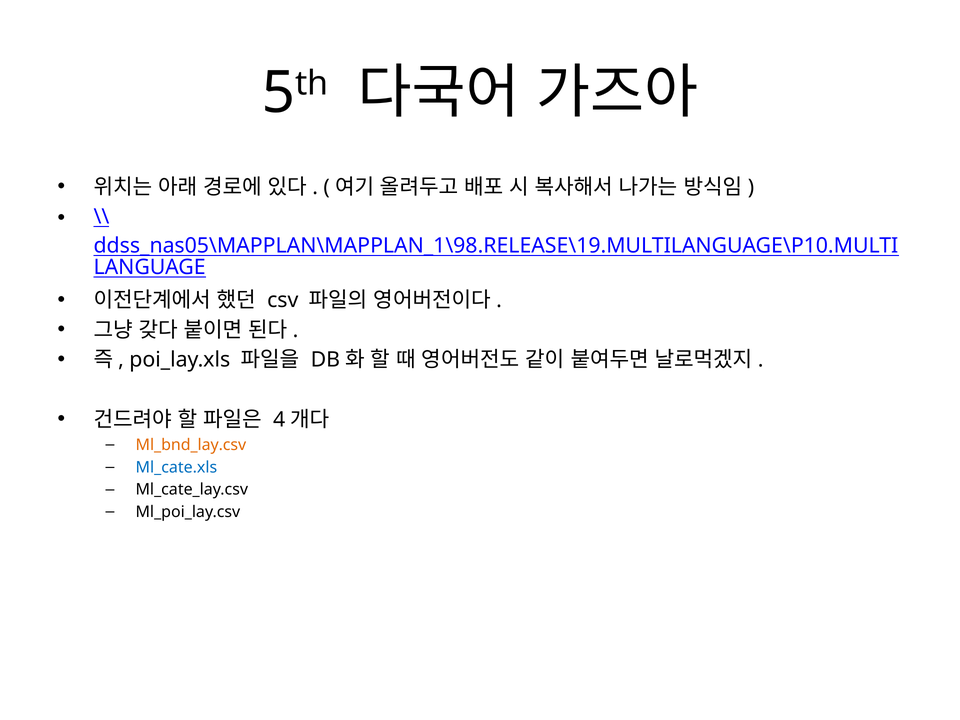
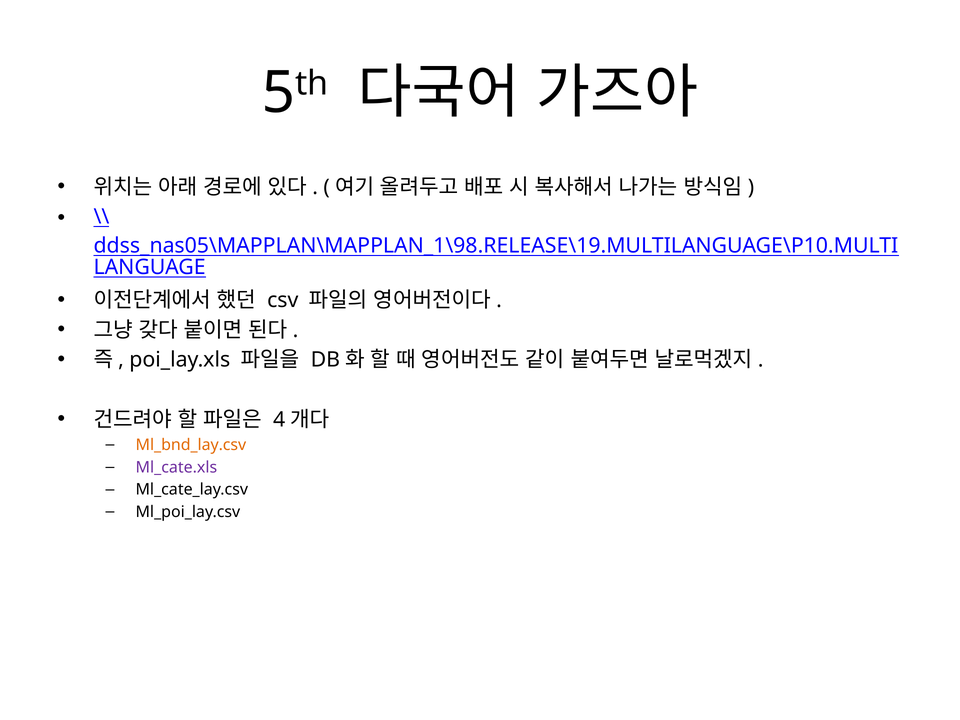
Ml_cate.xls colour: blue -> purple (176, 467)
